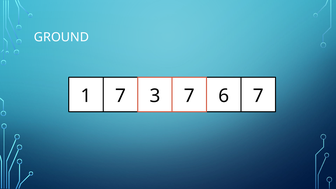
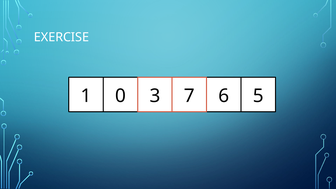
GROUND: GROUND -> EXERCISE (62, 37)
1 7: 7 -> 0 (120, 96)
3 7: 7 -> 5 (258, 96)
